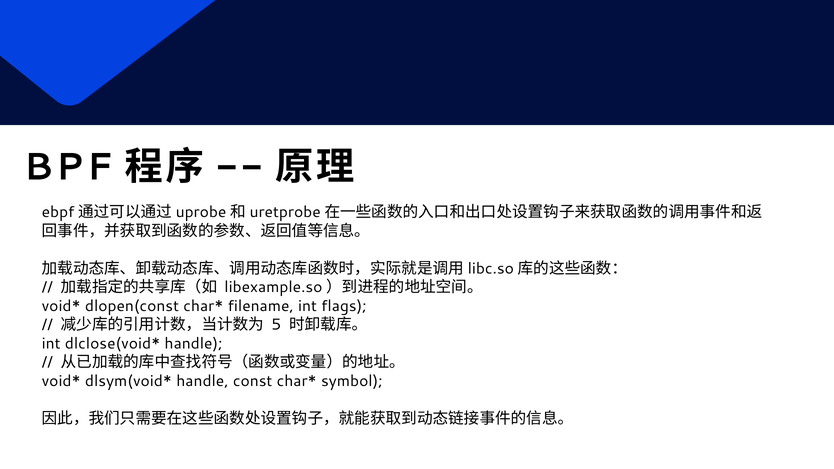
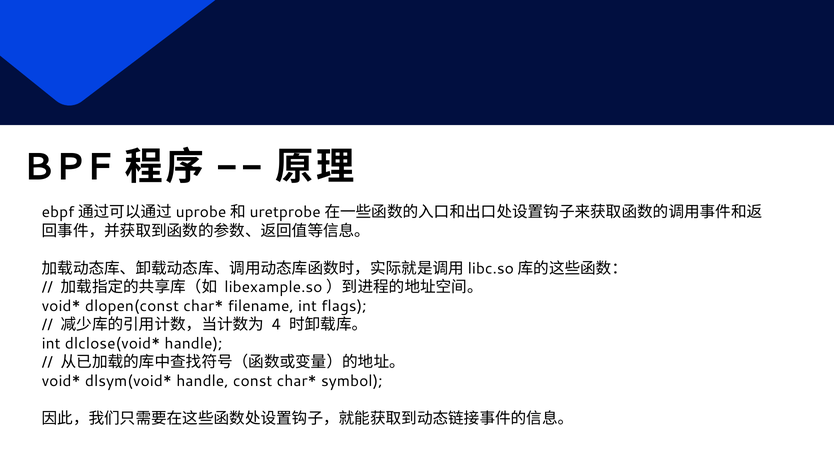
5: 5 -> 4 (276, 325)
